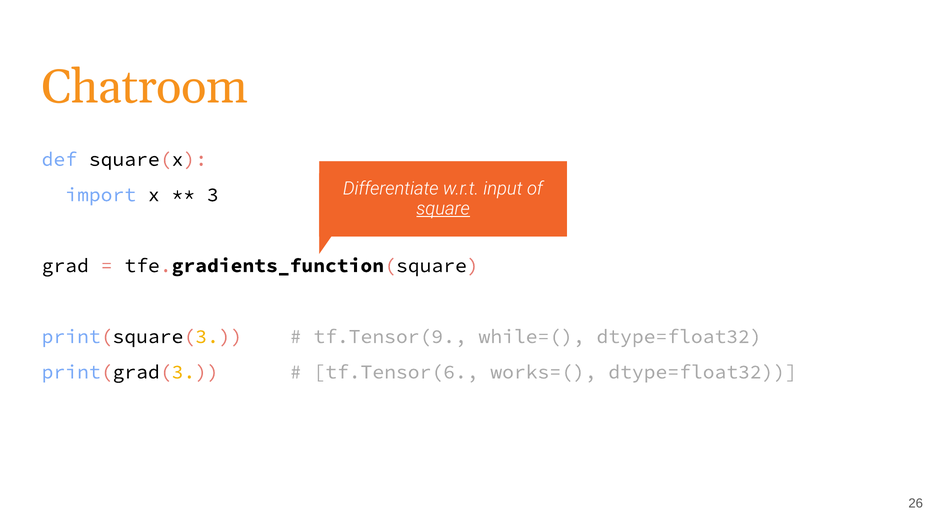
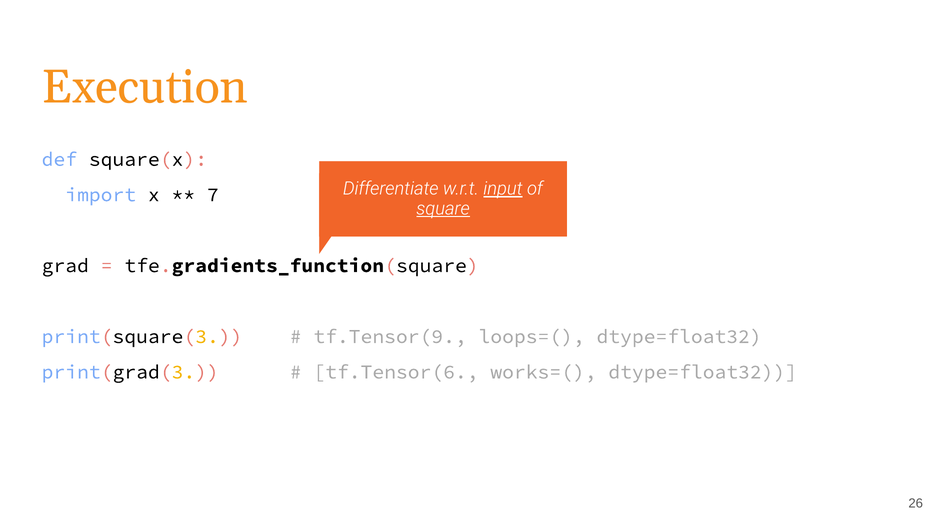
Chatroom: Chatroom -> Execution (145, 87)
input underline: none -> present (503, 189)
3: 3 -> 7 (213, 195)
while=(: while=( -> loops=( (532, 336)
